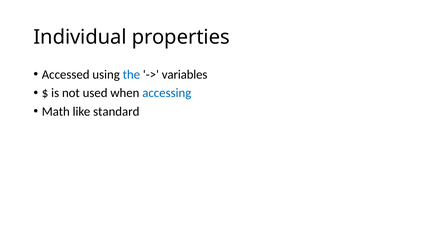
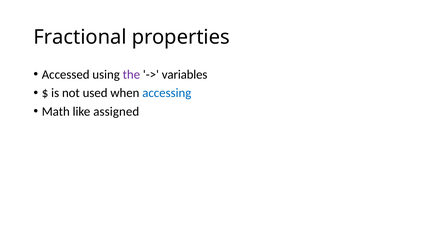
Individual: Individual -> Fractional (80, 37)
the colour: blue -> purple (131, 74)
standard: standard -> assigned (116, 111)
